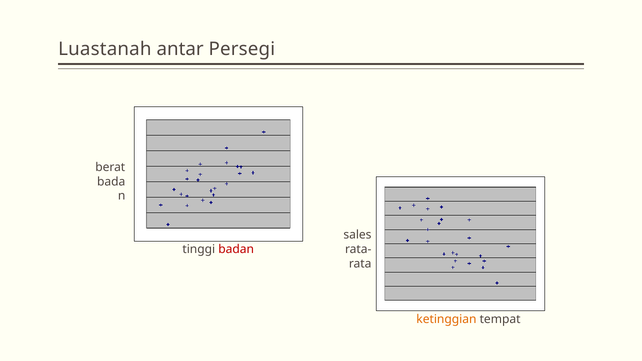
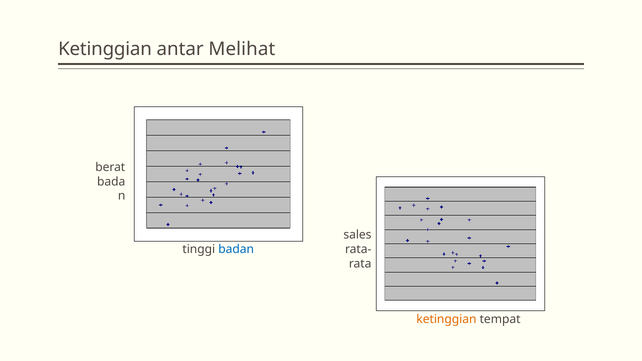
Luastanah: Luastanah -> Ketinggian (105, 49)
Persegi: Persegi -> Melihat (242, 49)
badan colour: red -> blue (236, 249)
